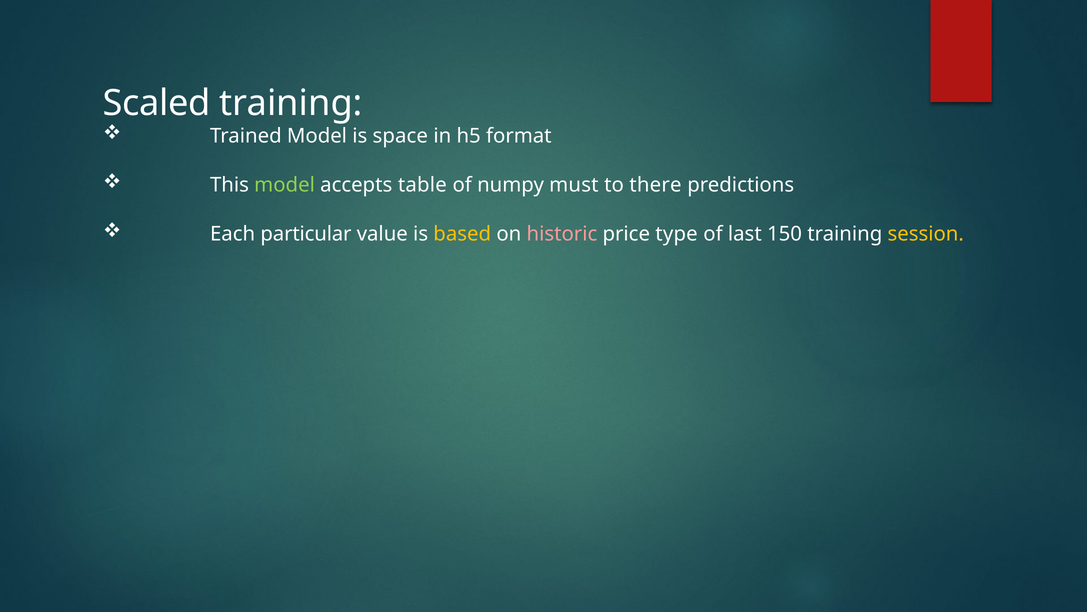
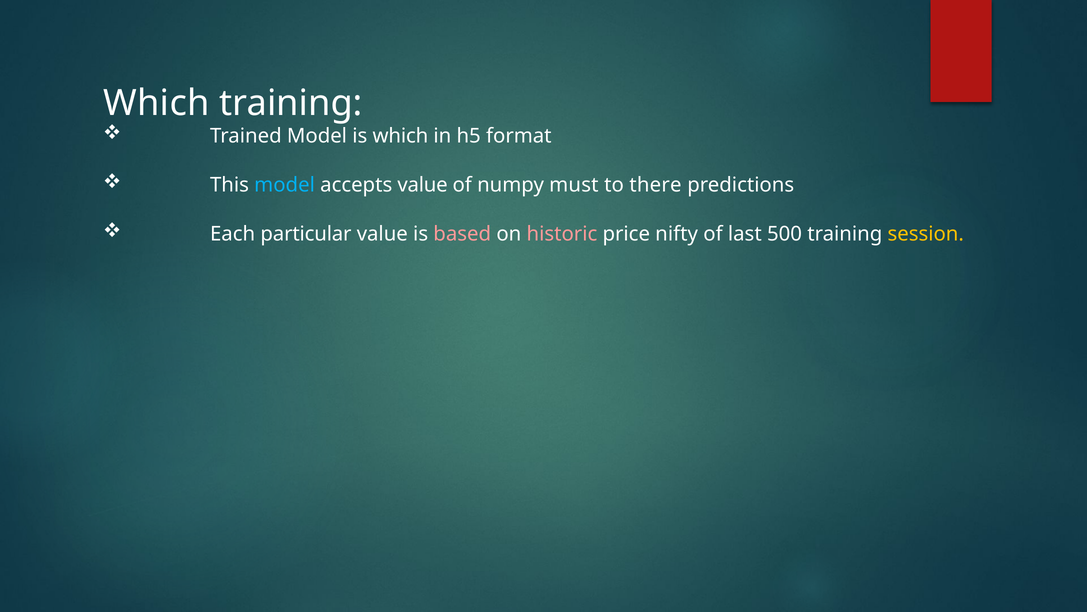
Scaled: Scaled -> Which (156, 103)
is space: space -> which (400, 136)
model colour: light green -> light blue (285, 185)
accepts table: table -> value (423, 185)
based colour: yellow -> pink (462, 234)
type: type -> nifty (677, 234)
150: 150 -> 500 (785, 234)
